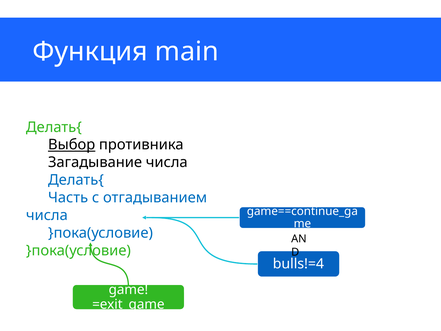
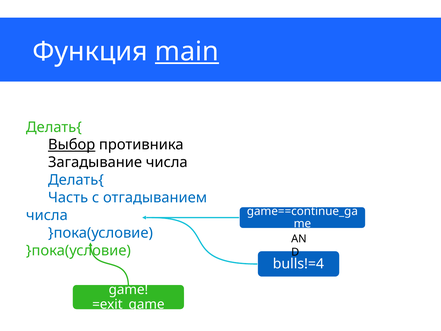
main underline: none -> present (187, 51)
